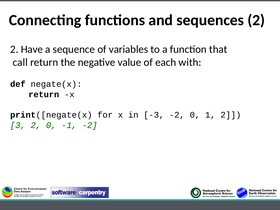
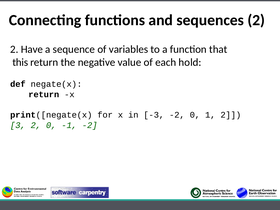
call: call -> this (20, 62)
with: with -> hold (190, 62)
